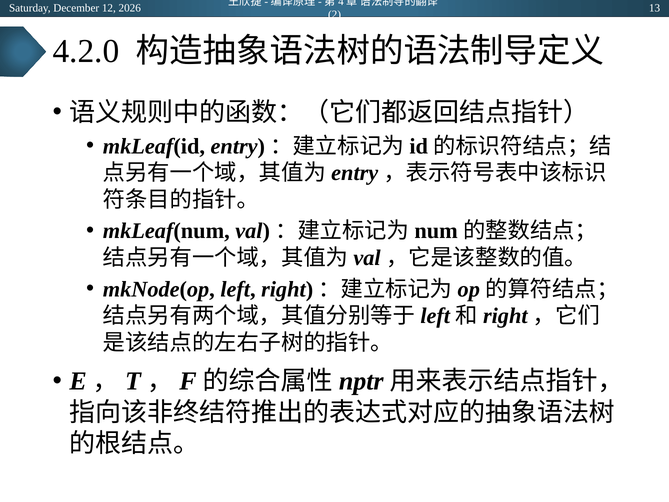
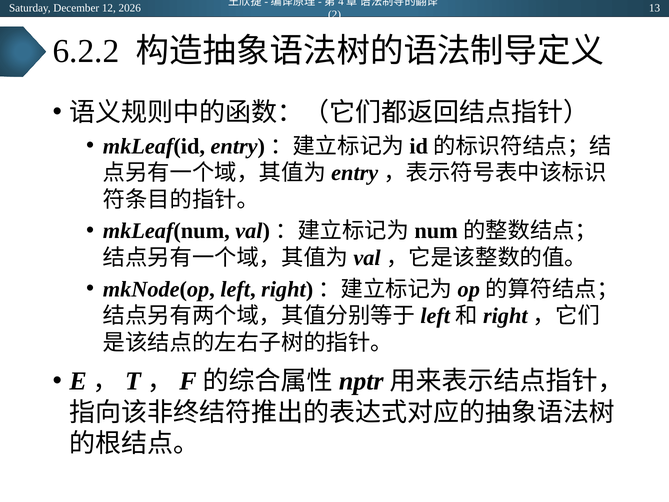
4.2.0: 4.2.0 -> 6.2.2 (86, 51)
